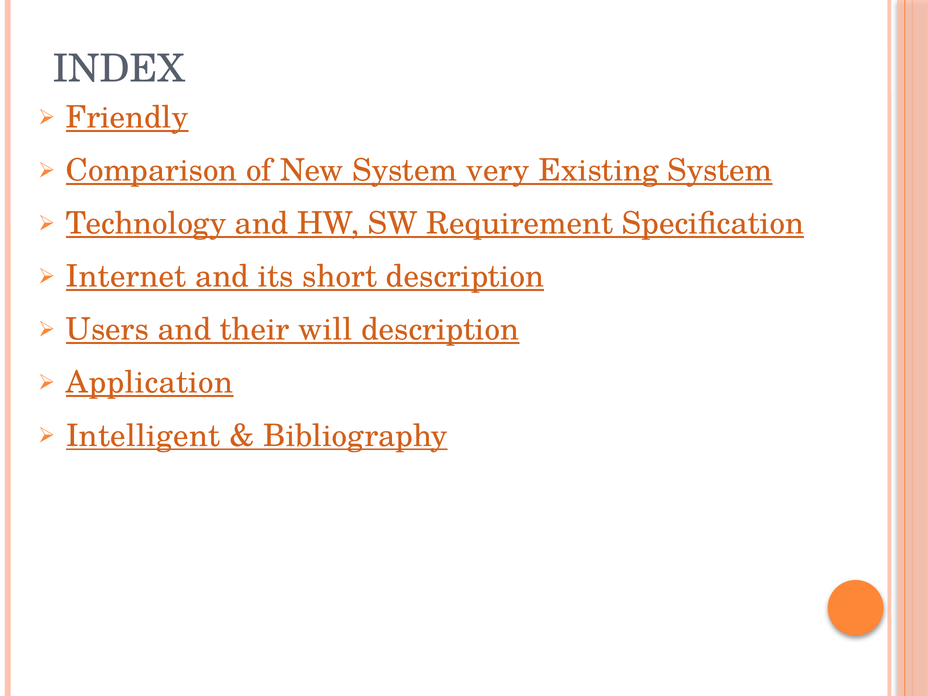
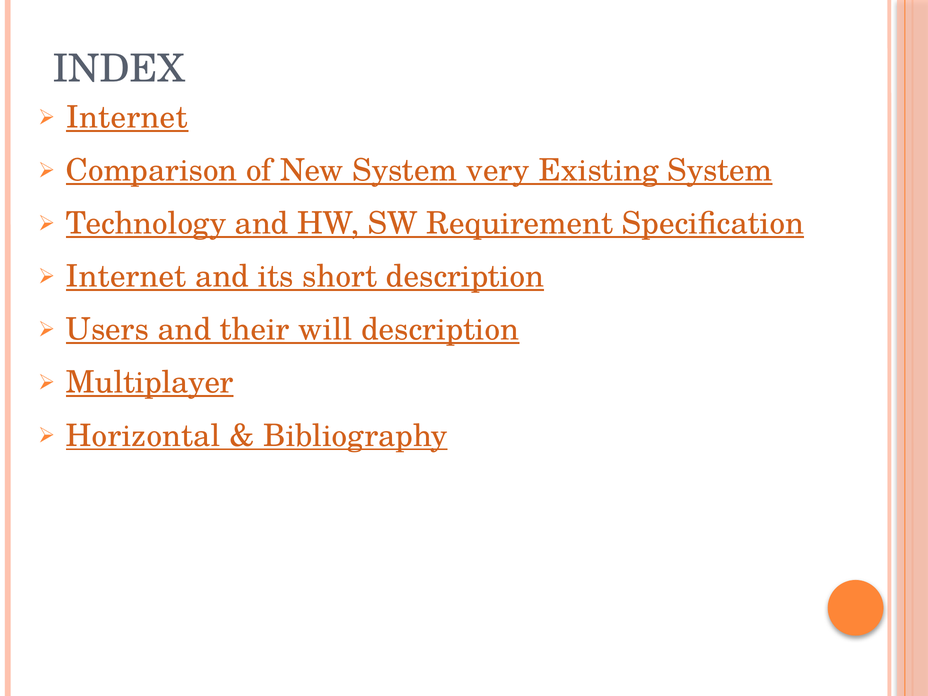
Friendly: Friendly -> Internet (127, 118)
Application: Application -> Multiplayer (150, 383)
Intelligent: Intelligent -> Horizontal (143, 436)
